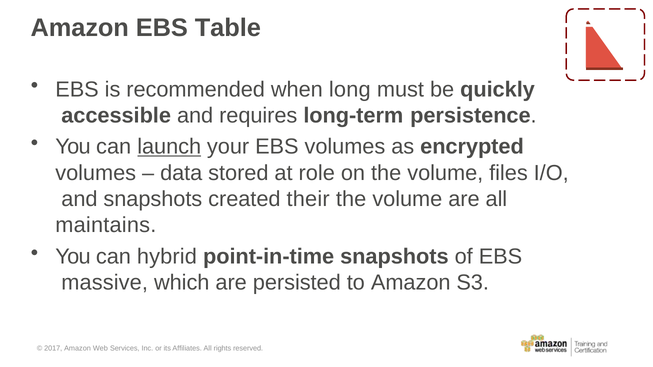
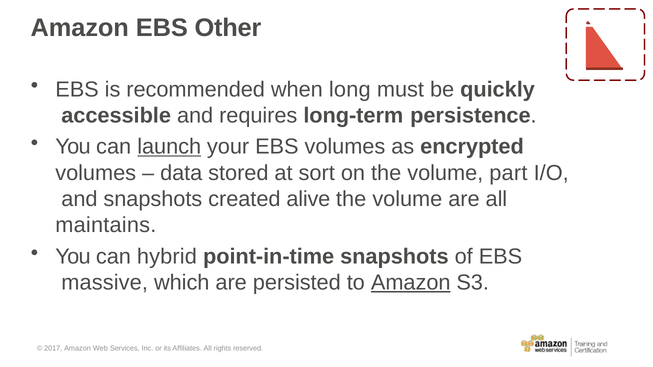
Table: Table -> Other (228, 28)
role: role -> sort (317, 173)
files: files -> part (508, 173)
their: their -> alive (308, 199)
Amazon underline: none -> present (411, 283)
